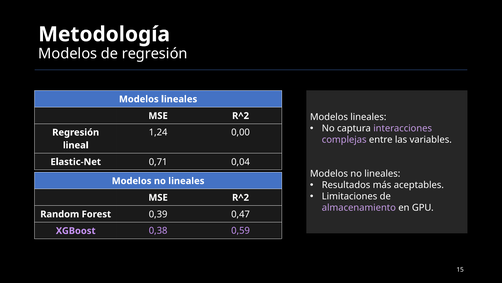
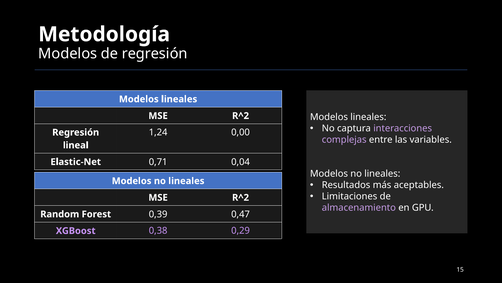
0,59: 0,59 -> 0,29 (241, 230)
